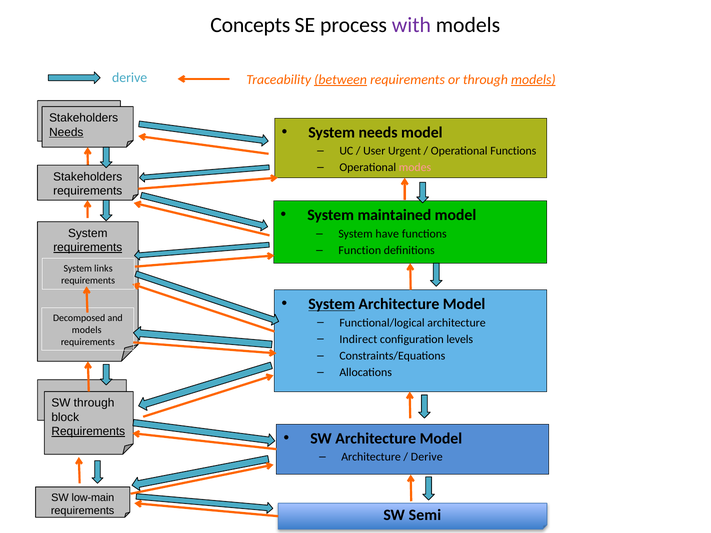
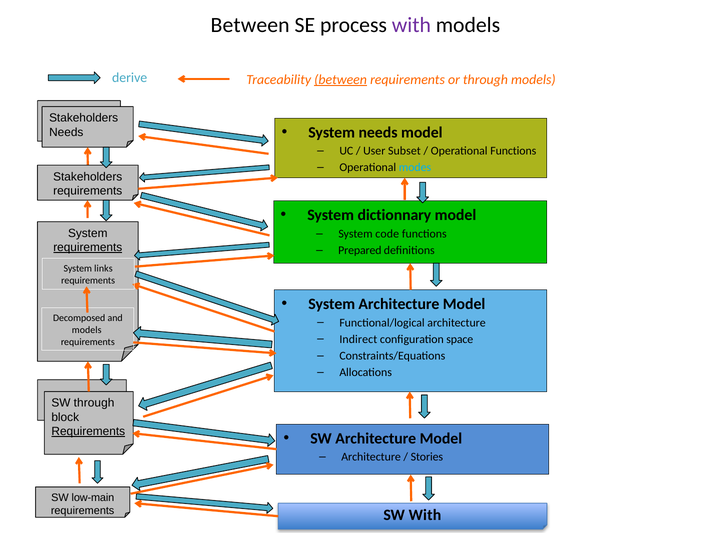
Concepts: Concepts -> Between (250, 25)
models underline: present -> none (533, 80)
Needs underline: present -> none (66, 132)
Urgent: Urgent -> Subset (404, 151)
modes colour: pink -> light blue (415, 168)
maintained: maintained -> dictionnary (394, 215)
have: have -> code (387, 234)
Function: Function -> Prepared (360, 250)
System underline: present -> none (332, 304)
levels: levels -> space (460, 339)
Derive: Derive -> Stories (427, 457)
SW Semi: Semi -> With (425, 515)
